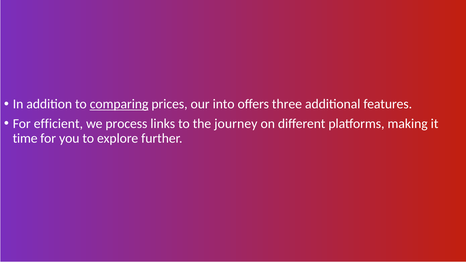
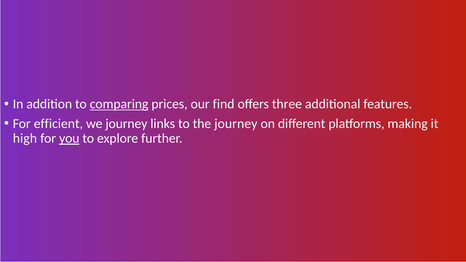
into: into -> find (224, 104)
we process: process -> journey (126, 124)
time: time -> high (25, 138)
you underline: none -> present (69, 138)
